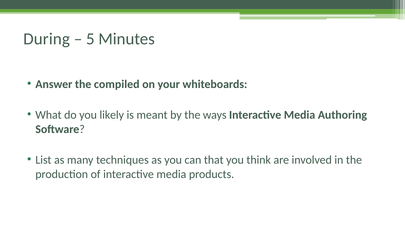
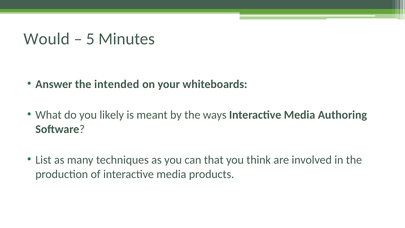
During: During -> Would (47, 39)
compiled: compiled -> intended (117, 84)
